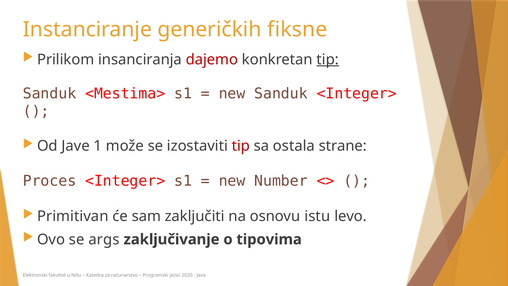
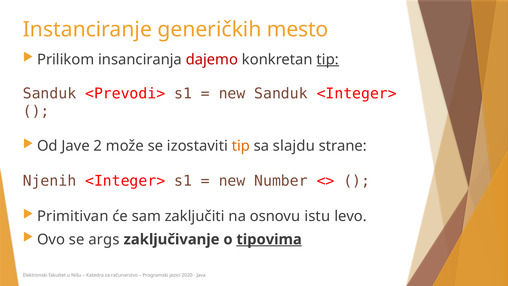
fiksne: fiksne -> mesto (298, 29)
<Mestima>: <Mestima> -> <Prevodi> (125, 93)
1: 1 -> 2 (98, 146)
tip colour: red -> orange (241, 146)
ostala: ostala -> slajdu (294, 146)
Proces: Proces -> Njenih (50, 181)
tipovima underline: none -> present (269, 239)
